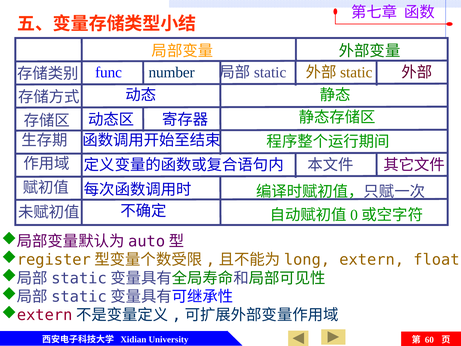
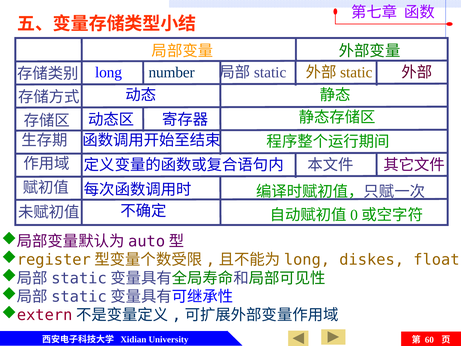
func: func -> long (109, 72)
extern: extern -> diskes (372, 260)
